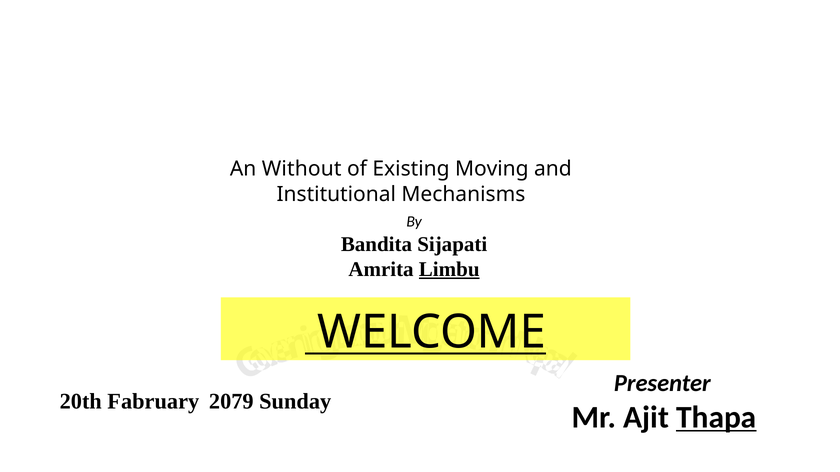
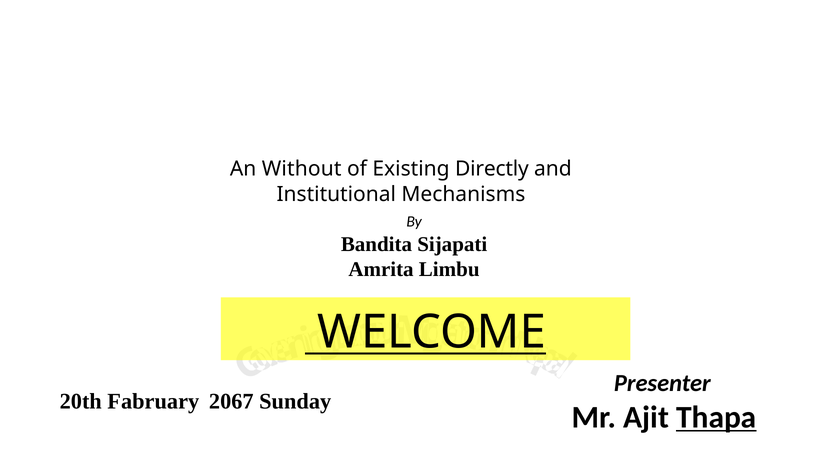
Moving: Moving -> Directly (492, 169)
Limbu underline: present -> none (449, 270)
2079: 2079 -> 2067 (231, 402)
